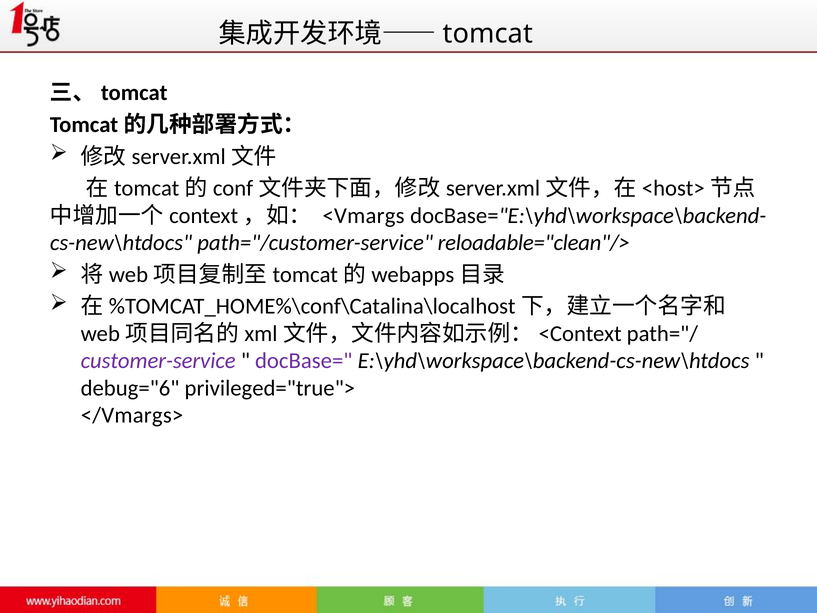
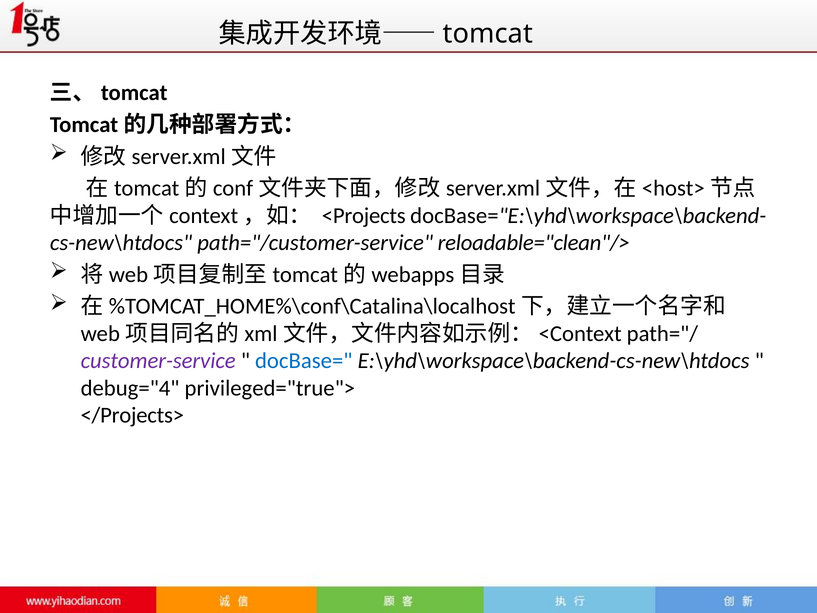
<Vmargs: <Vmargs -> <Projects (364, 216)
docBase= colour: purple -> blue (304, 361)
debug="6: debug="6 -> debug="4 (130, 388)
</Vmargs>: </Vmargs> -> </Projects> (132, 415)
